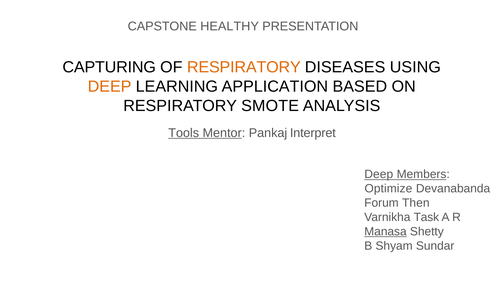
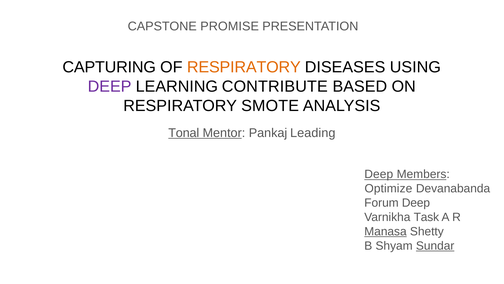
HEALTHY: HEALTHY -> PROMISE (230, 26)
DEEP colour: orange -> purple (110, 86)
APPLICATION: APPLICATION -> CONTRIBUTE (275, 86)
Tools: Tools -> Tonal (184, 133)
Interpret: Interpret -> Leading (313, 133)
Forum Then: Then -> Deep (416, 203)
Sundar underline: none -> present (435, 246)
